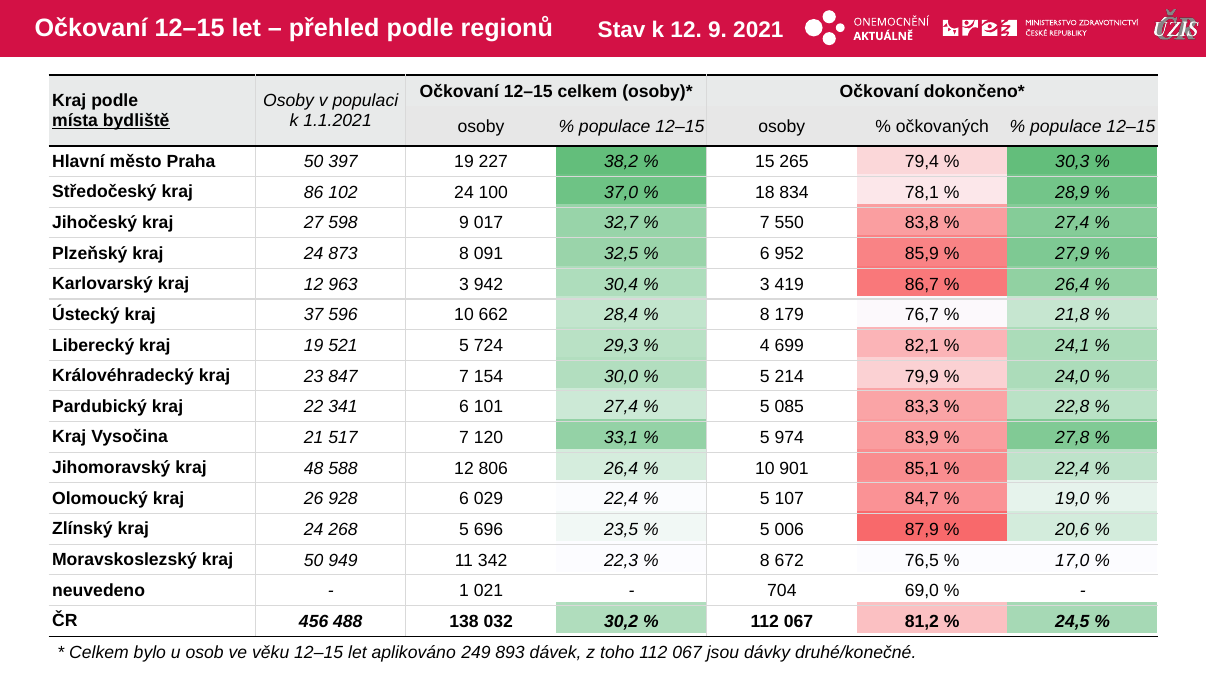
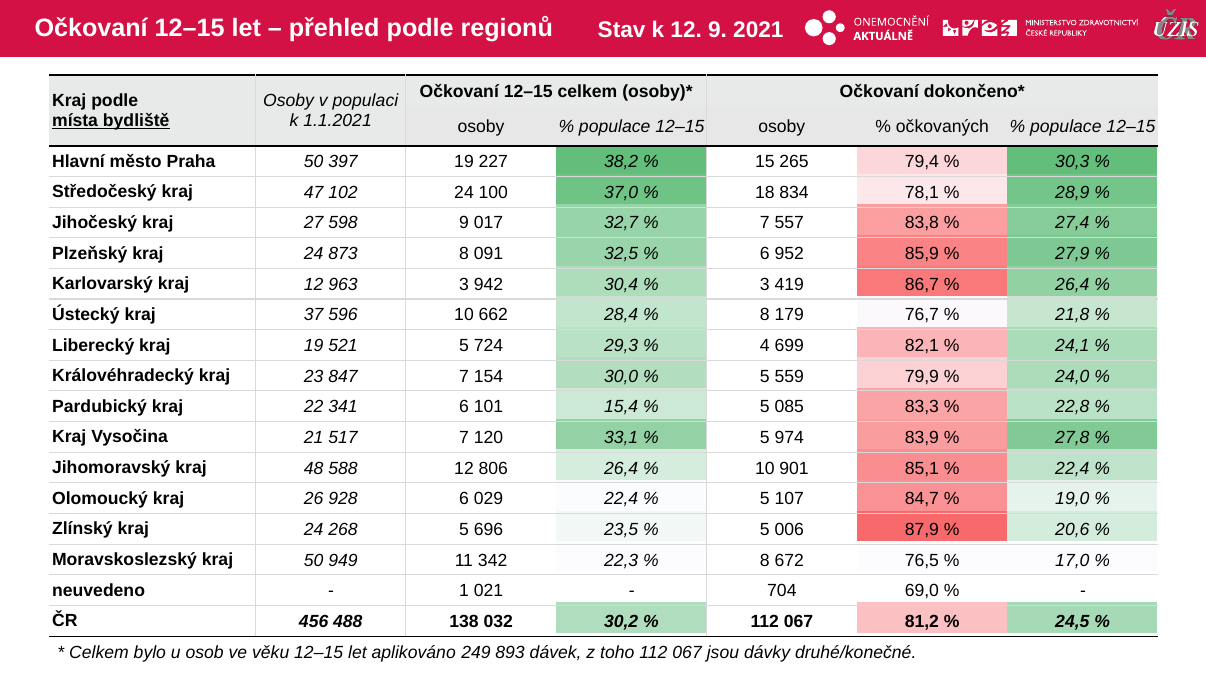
86: 86 -> 47 (314, 193)
550: 550 -> 557 (789, 223)
214: 214 -> 559 (789, 377)
101 27,4: 27,4 -> 15,4 (621, 407)
